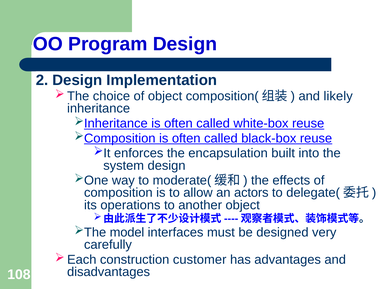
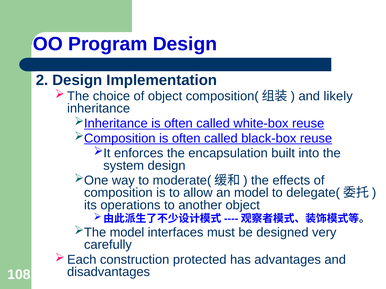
an actors: actors -> model (251, 193)
customer: customer -> protected (200, 260)
